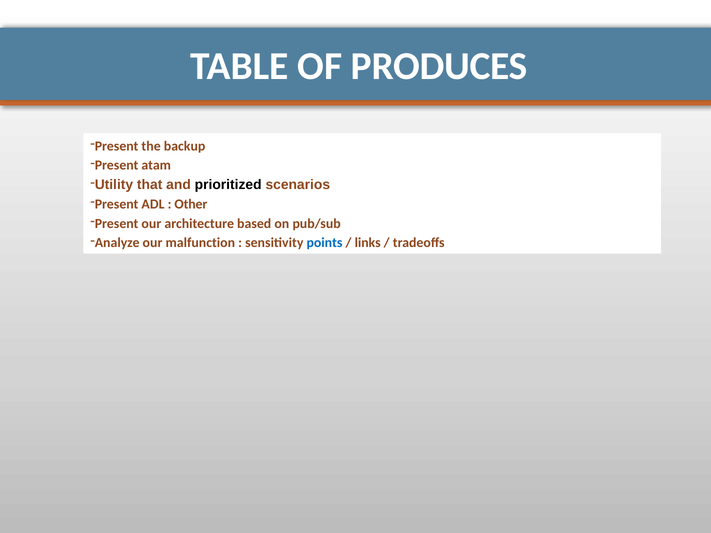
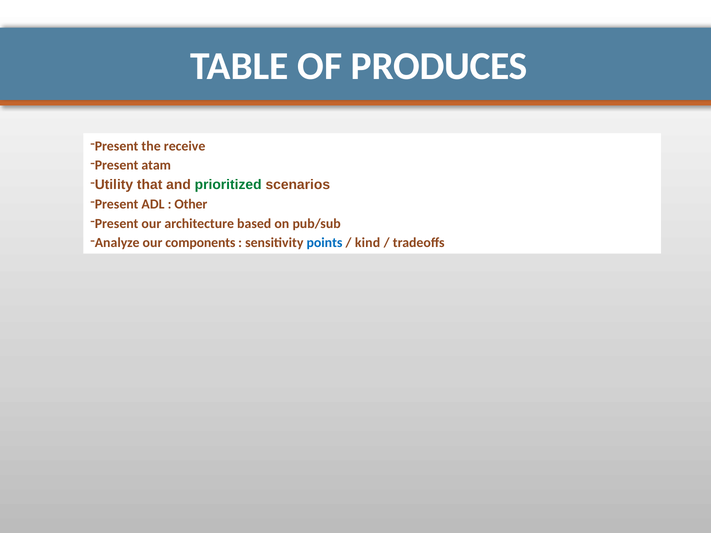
backup: backup -> receive (185, 146)
prioritized colour: black -> green (228, 185)
malfunction: malfunction -> components (200, 243)
links: links -> kind (368, 243)
